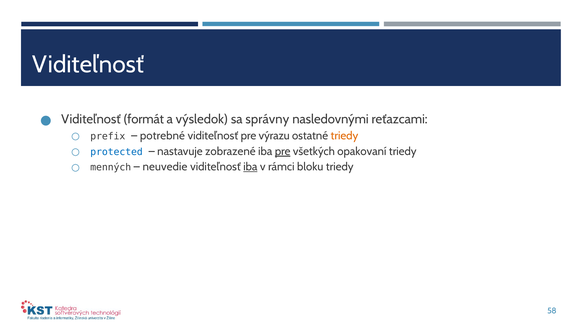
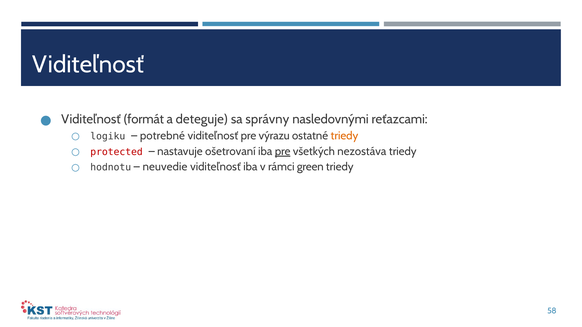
výsledok: výsledok -> deteguje (202, 119)
prefix: prefix -> logiku (108, 136)
protected colour: blue -> red (117, 152)
zobrazené: zobrazené -> ošetrovaní (230, 151)
opakovaní: opakovaní -> nezostáva (362, 151)
menných: menných -> hodnotu (111, 168)
iba underline: present -> none (250, 167)
bloku: bloku -> green (310, 167)
